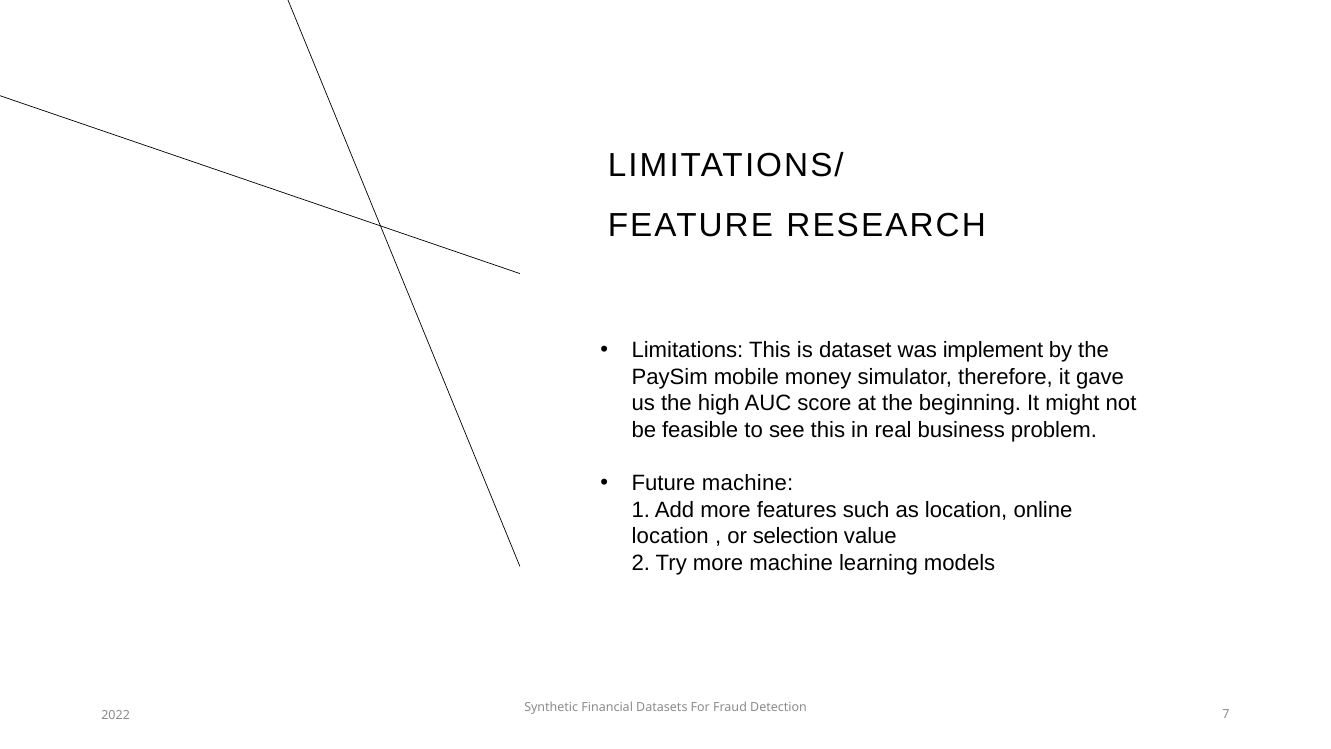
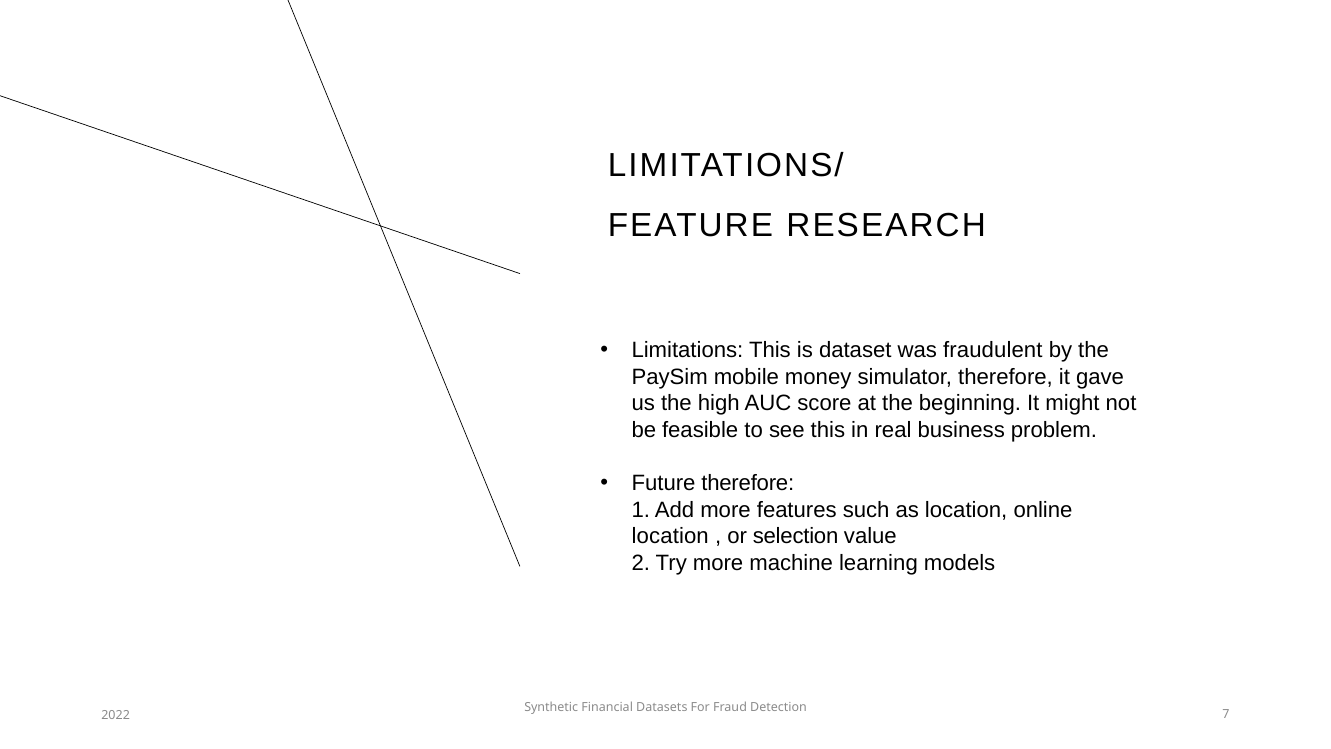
implement: implement -> fraudulent (993, 350)
Future machine: machine -> therefore (748, 483)
